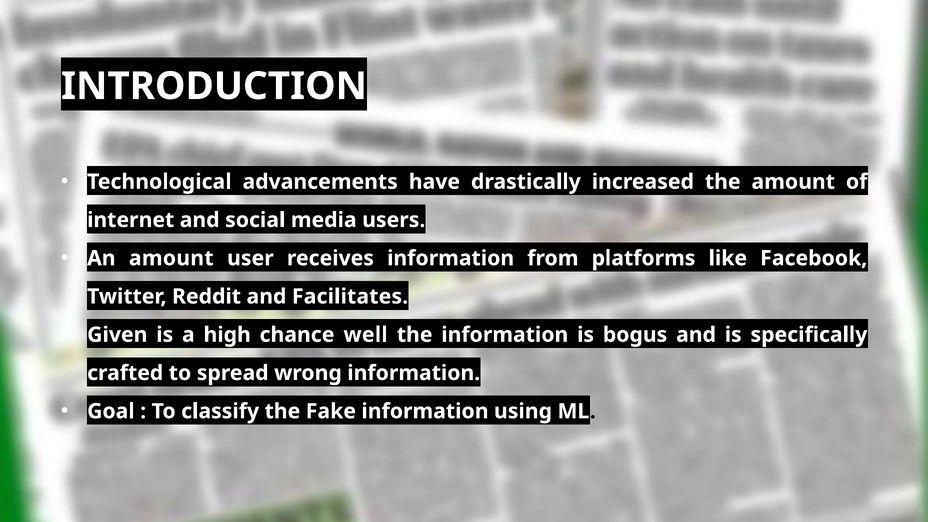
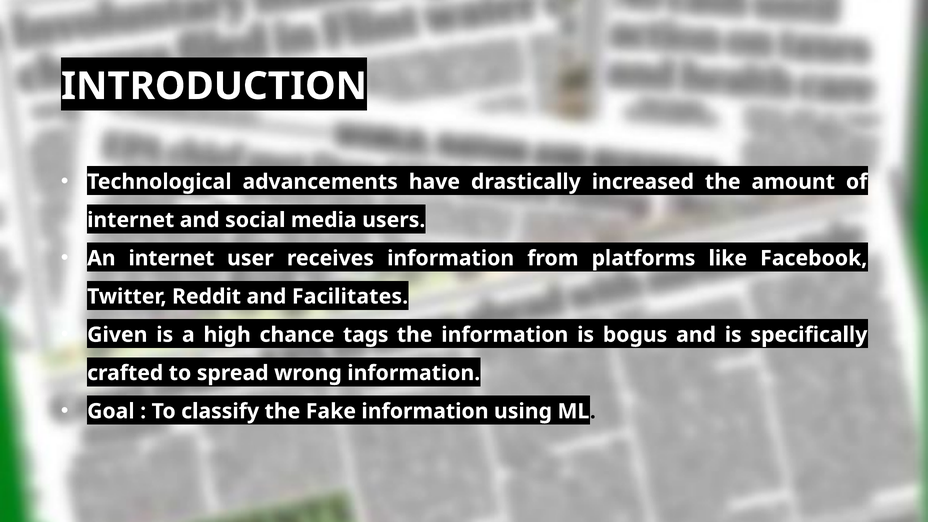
An amount: amount -> internet (171, 258)
well: well -> tags (366, 335)
